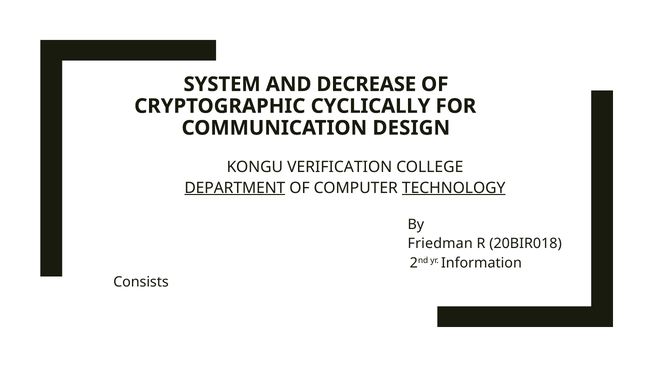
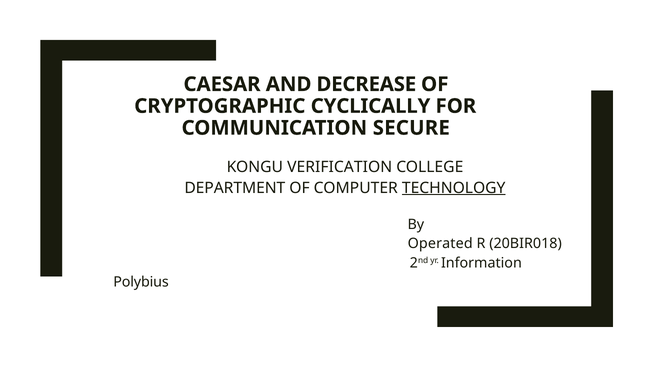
SYSTEM: SYSTEM -> CAESAR (222, 84)
DESIGN: DESIGN -> SECURE (411, 128)
DEPARTMENT underline: present -> none (235, 188)
Friedman: Friedman -> Operated (440, 244)
Consists: Consists -> Polybius (141, 282)
